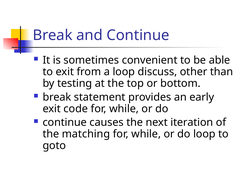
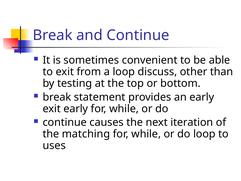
exit code: code -> early (76, 109)
goto: goto -> uses (54, 145)
